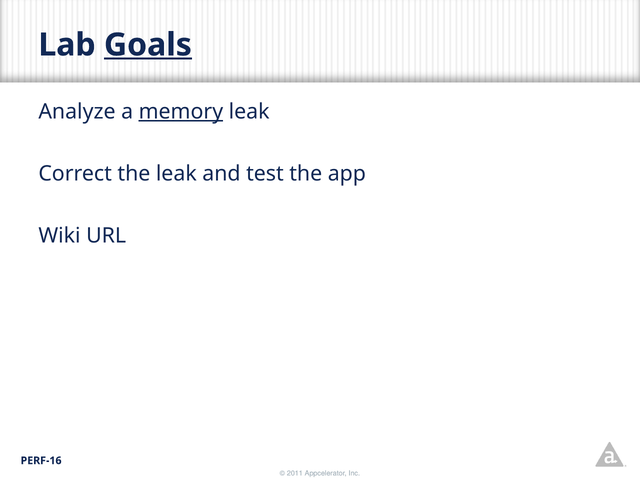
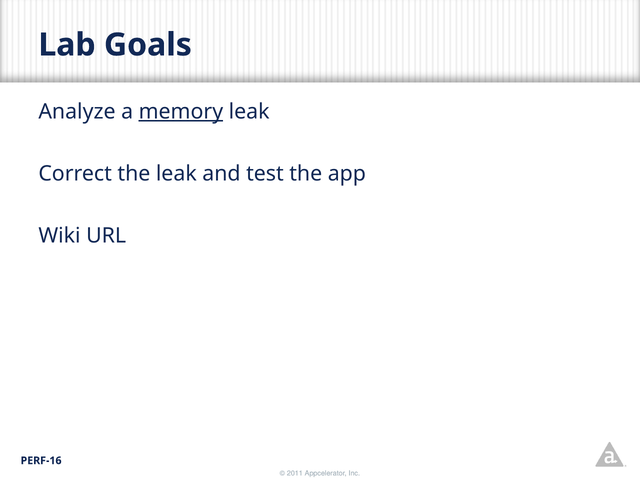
Goals underline: present -> none (148, 45)
